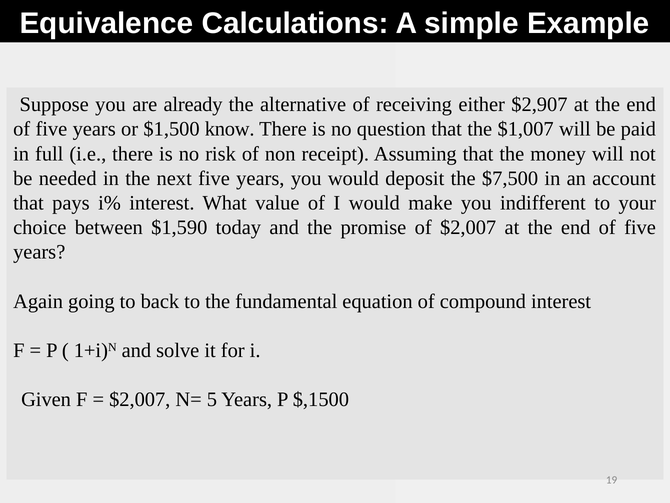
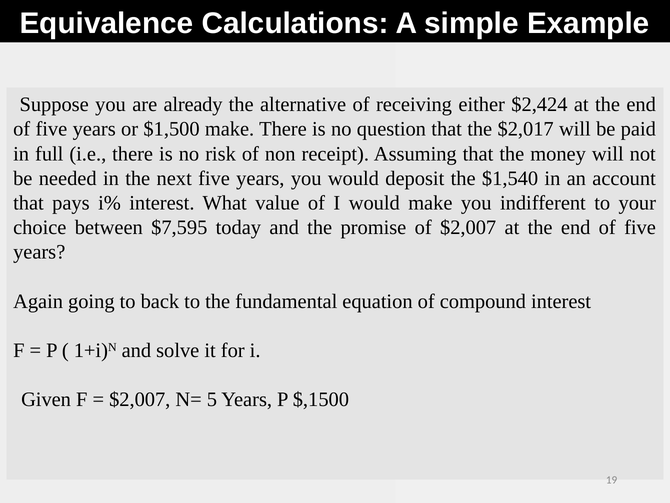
$2,907: $2,907 -> $2,424 (539, 105)
$1,500 know: know -> make (230, 129)
$1,007: $1,007 -> $2,017 (526, 129)
$7,500: $7,500 -> $1,540 (510, 178)
$1,590: $1,590 -> $7,595 (179, 227)
